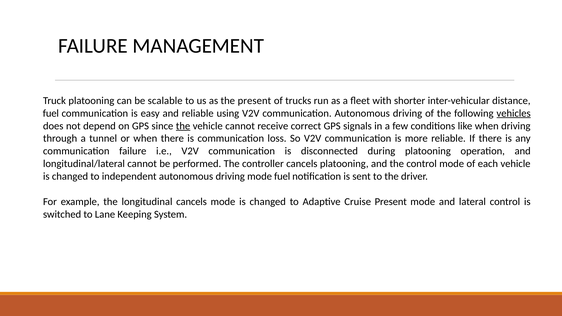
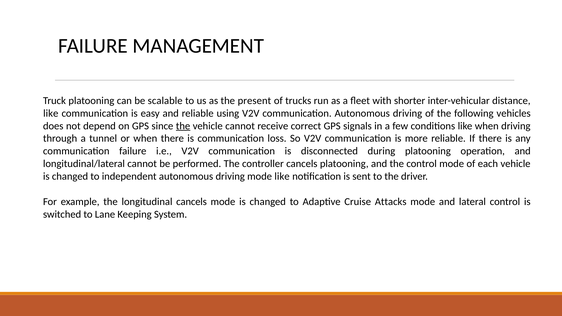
fuel: fuel -> like (51, 113)
vehicles underline: present -> none (514, 113)
mode fuel: fuel -> like (282, 176)
Cruise Present: Present -> Attacks (391, 202)
